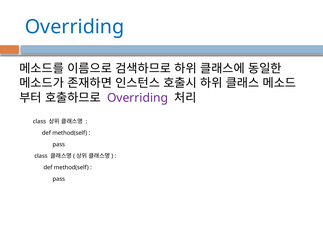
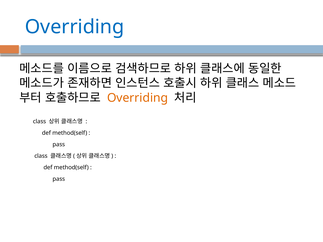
Overriding colour: purple -> orange (138, 98)
